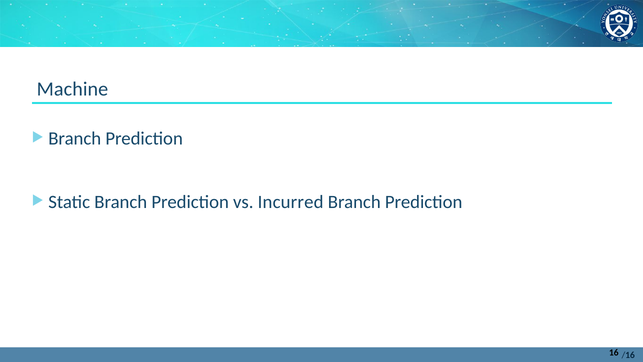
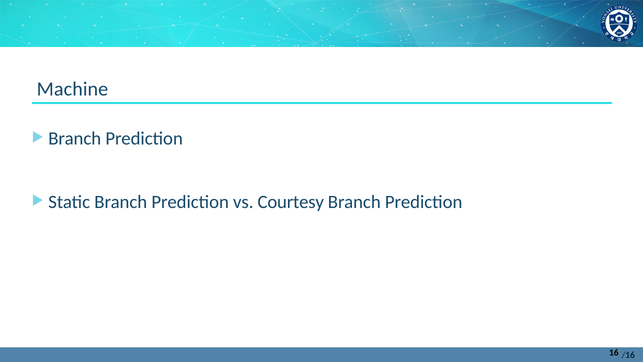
Incurred: Incurred -> Courtesy (291, 202)
